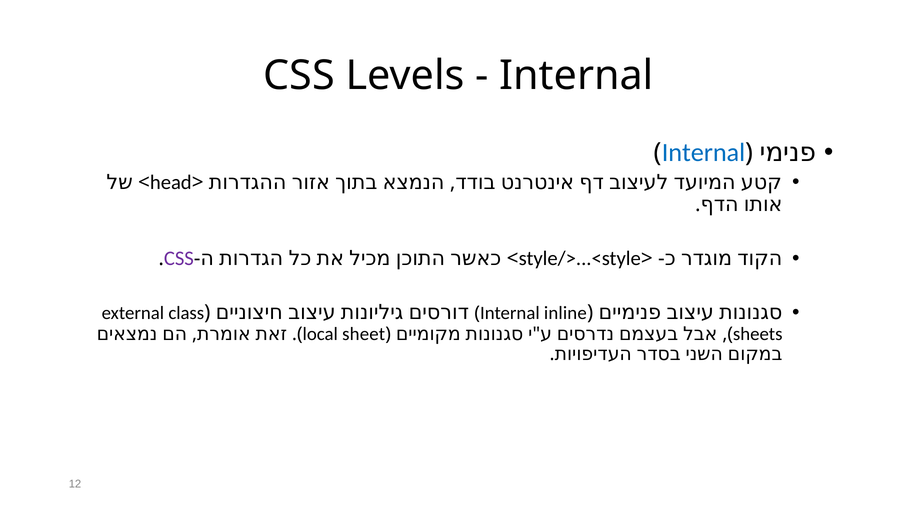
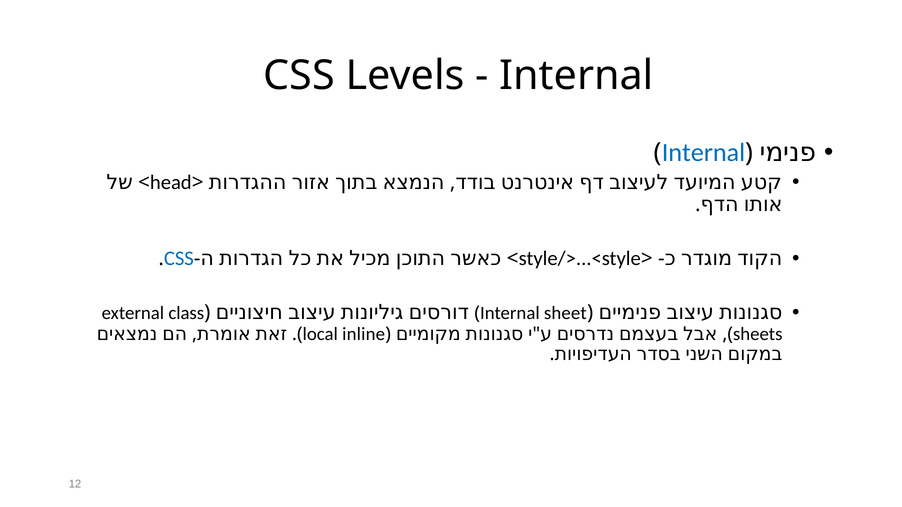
CSS colour: purple -> blue (179, 259)
inline: inline -> sheet (565, 313)
sheet: sheet -> inline (364, 334)
